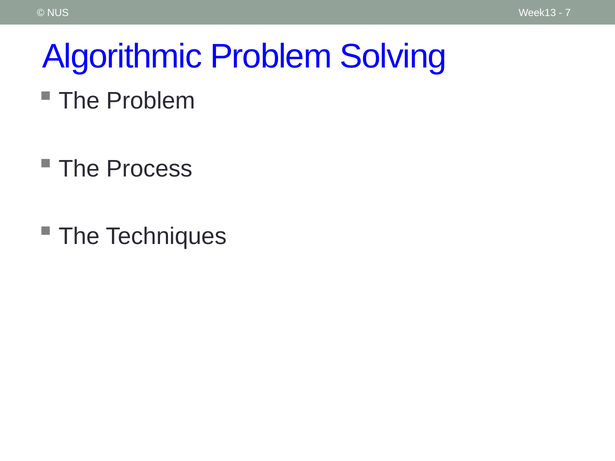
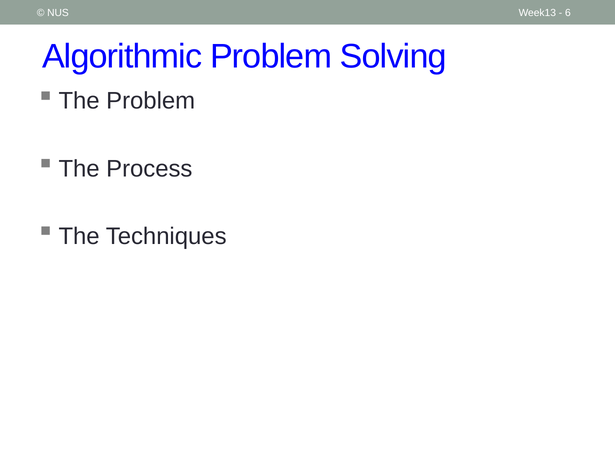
7: 7 -> 6 (568, 13)
